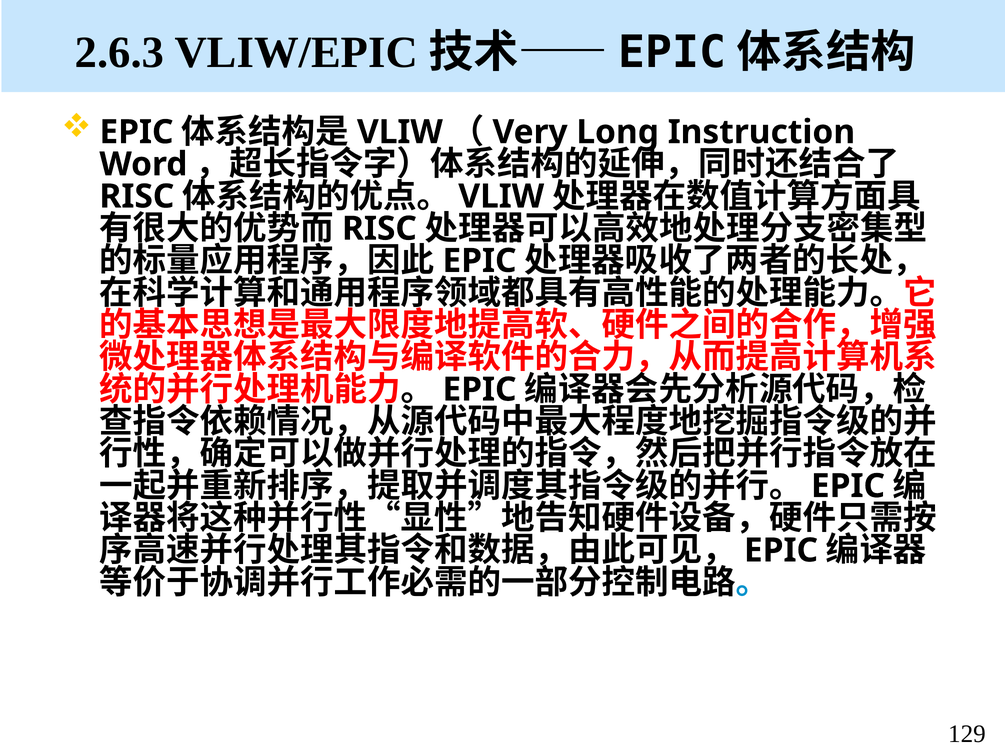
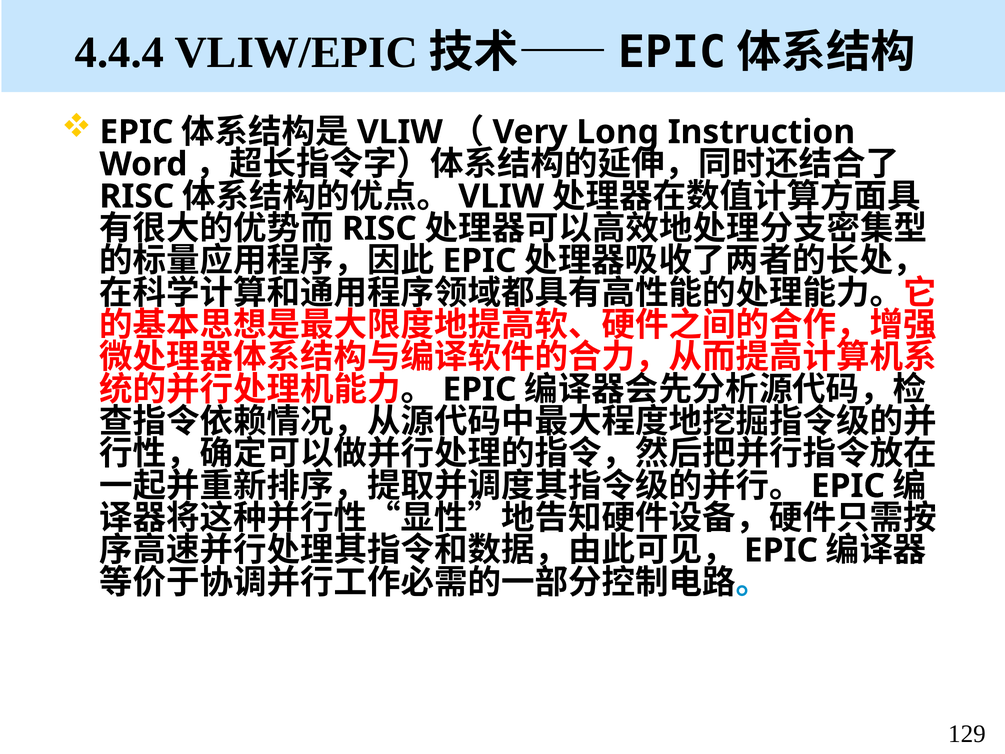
2.6.3: 2.6.3 -> 4.4.4 (120, 52)
